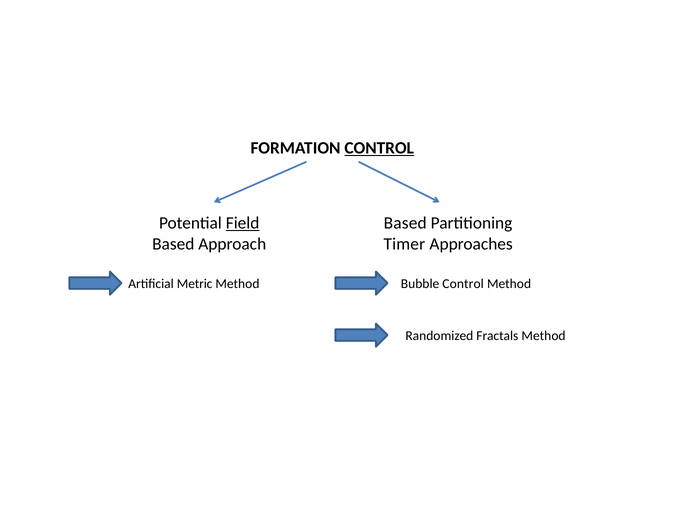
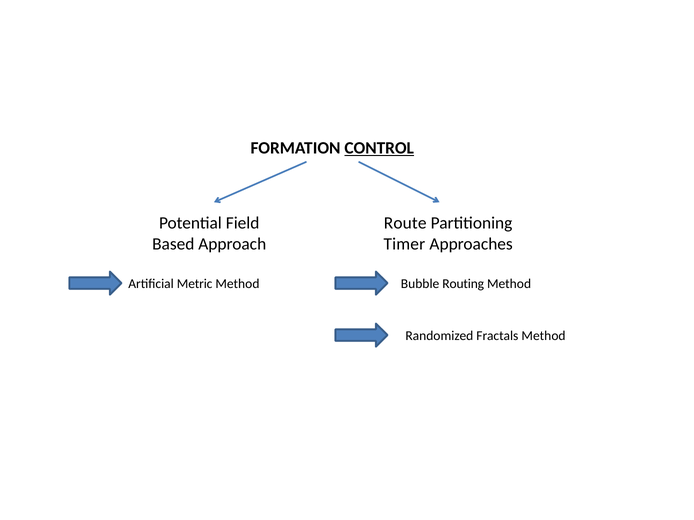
Field underline: present -> none (243, 223)
Based: Based -> Route (405, 223)
Bubble Control: Control -> Routing (463, 284)
